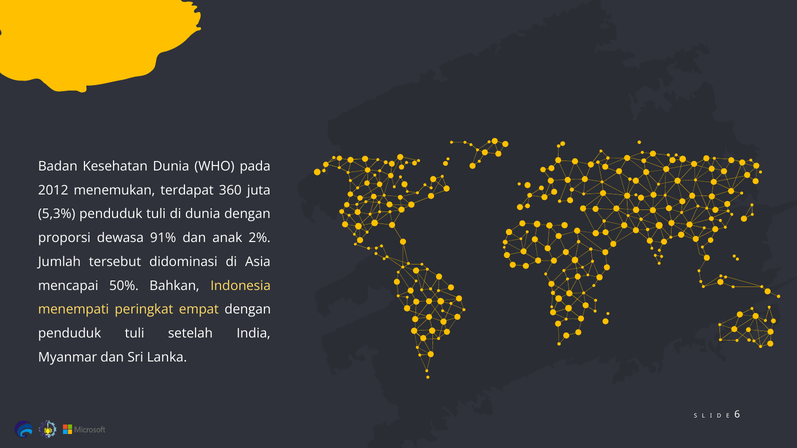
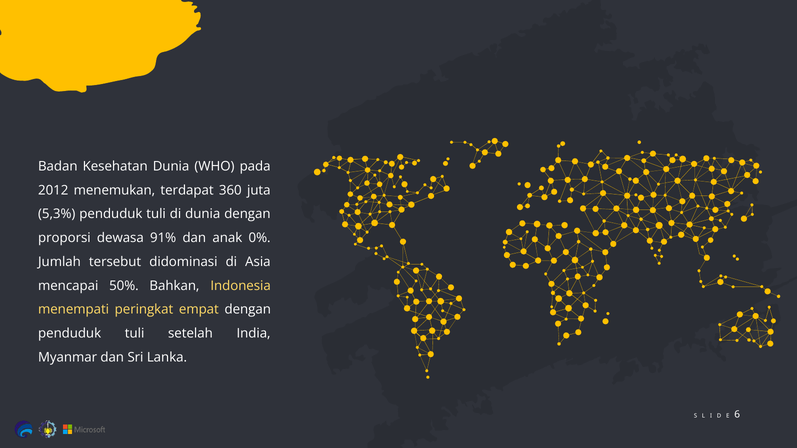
2%: 2% -> 0% (260, 238)
